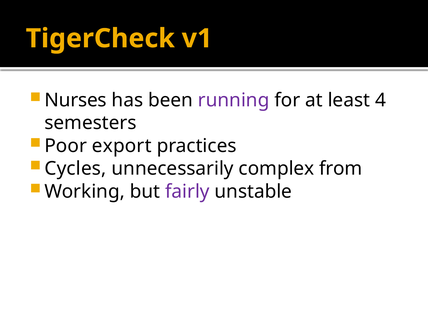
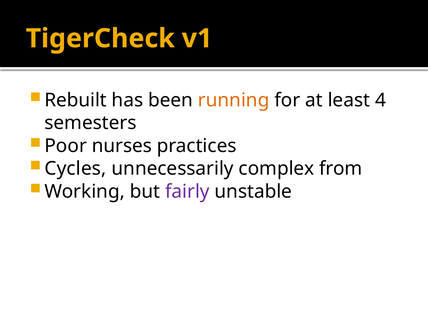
Nurses: Nurses -> Rebuilt (76, 100)
running colour: purple -> orange (234, 100)
export: export -> nurses (122, 146)
